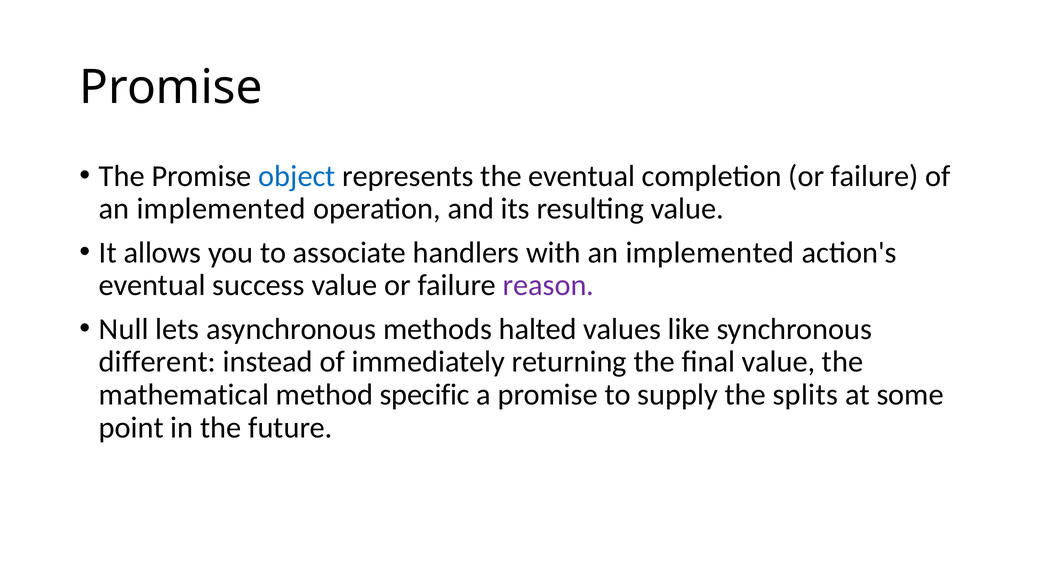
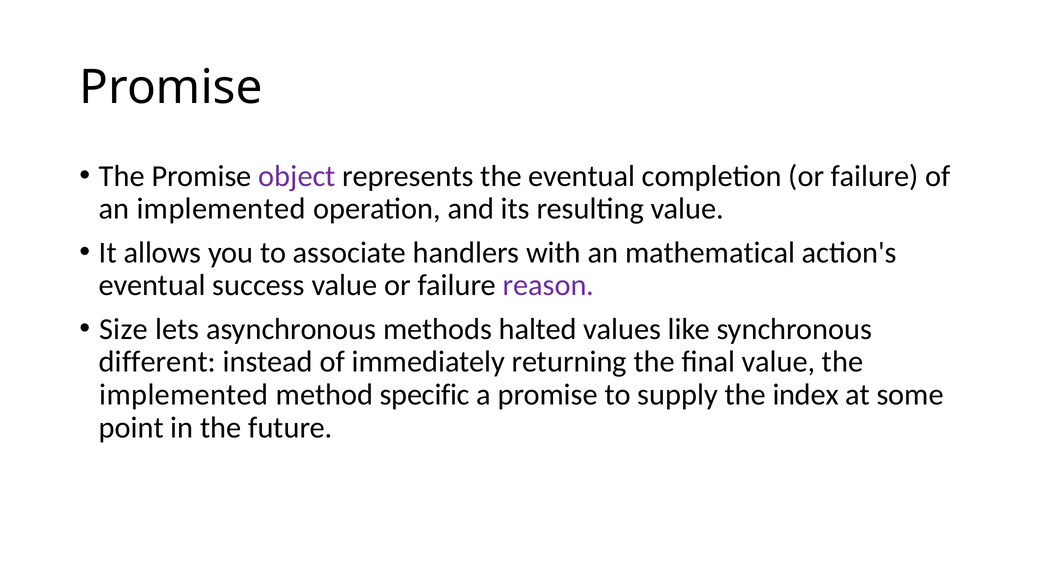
object colour: blue -> purple (297, 176)
with an implemented: implemented -> mathematical (710, 253)
Null: Null -> Size (124, 329)
mathematical: mathematical -> implemented (184, 395)
splits: splits -> index (806, 395)
